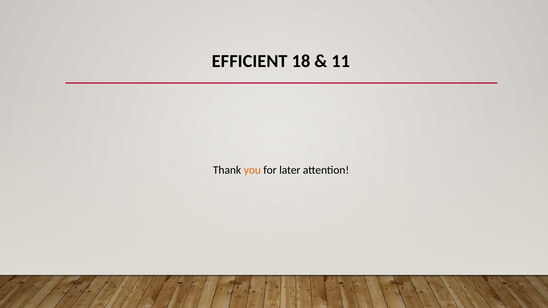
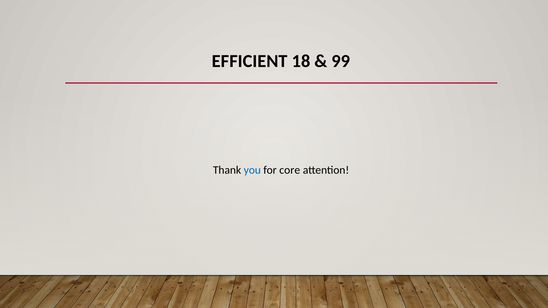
11: 11 -> 99 (341, 61)
you colour: orange -> blue (252, 170)
later: later -> core (290, 170)
